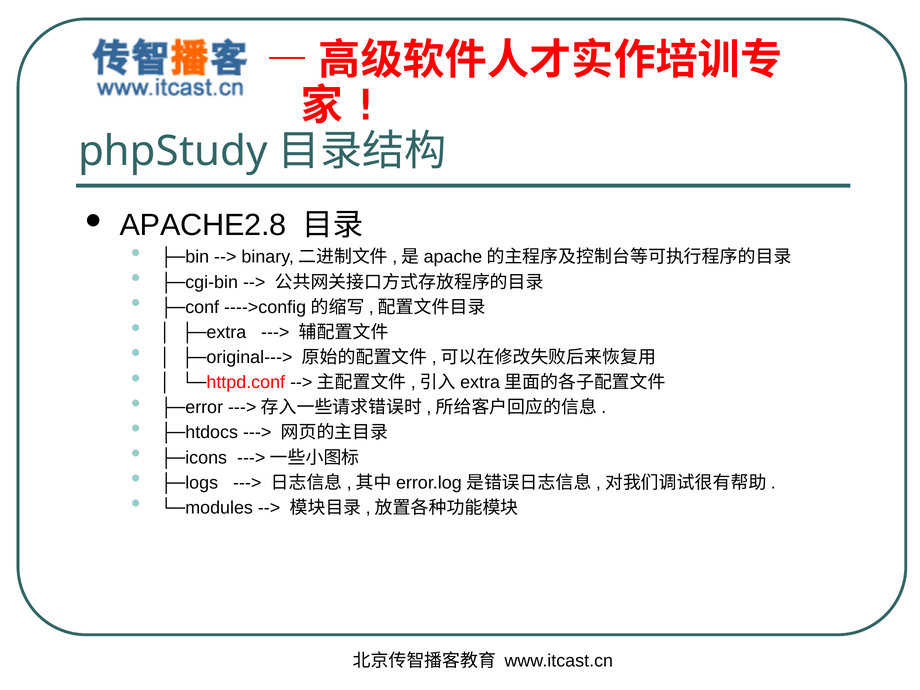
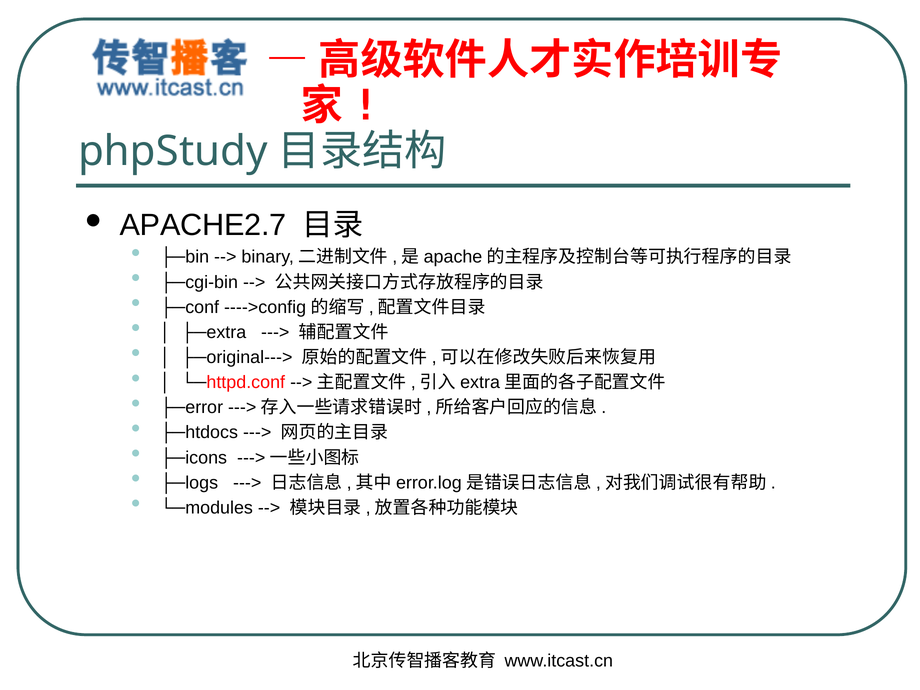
APACHE2.8: APACHE2.8 -> APACHE2.7 (203, 225)
